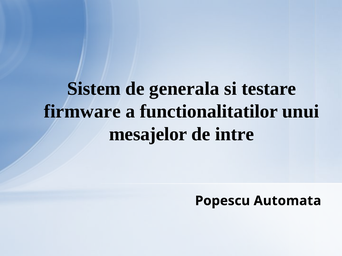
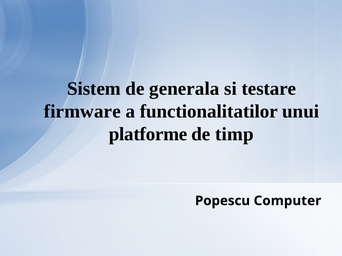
mesajelor: mesajelor -> platforme (148, 134)
intre: intre -> timp (234, 134)
Automata: Automata -> Computer (287, 201)
